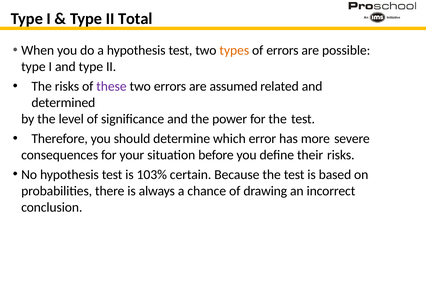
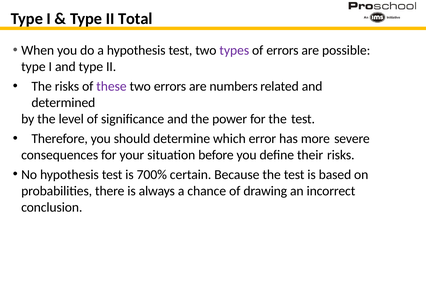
types colour: orange -> purple (234, 50)
assumed: assumed -> numbers (234, 86)
103%: 103% -> 700% (152, 174)
